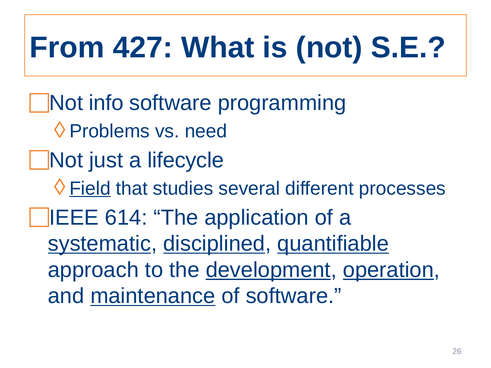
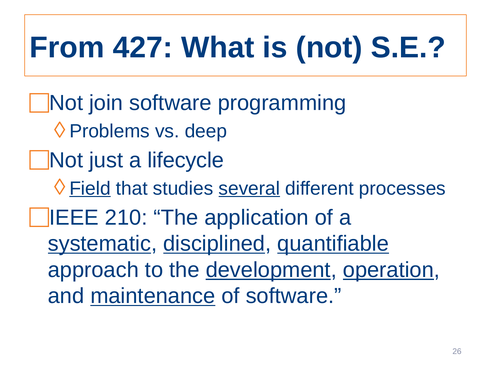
info: info -> join (106, 103)
need: need -> deep (206, 131)
several underline: none -> present (249, 189)
614: 614 -> 210 (126, 218)
